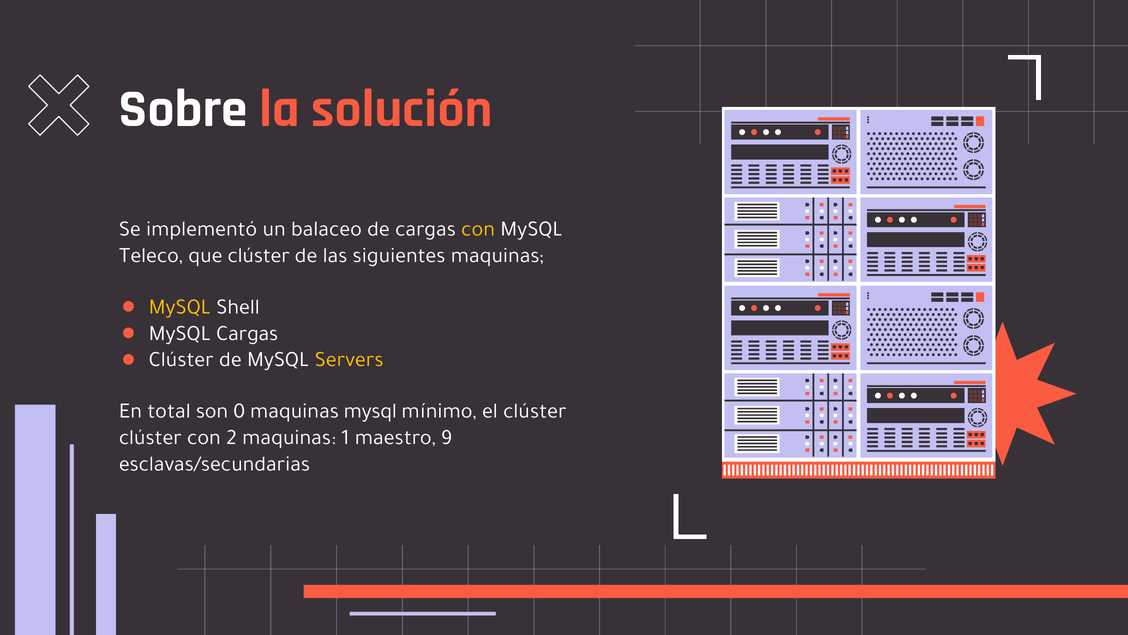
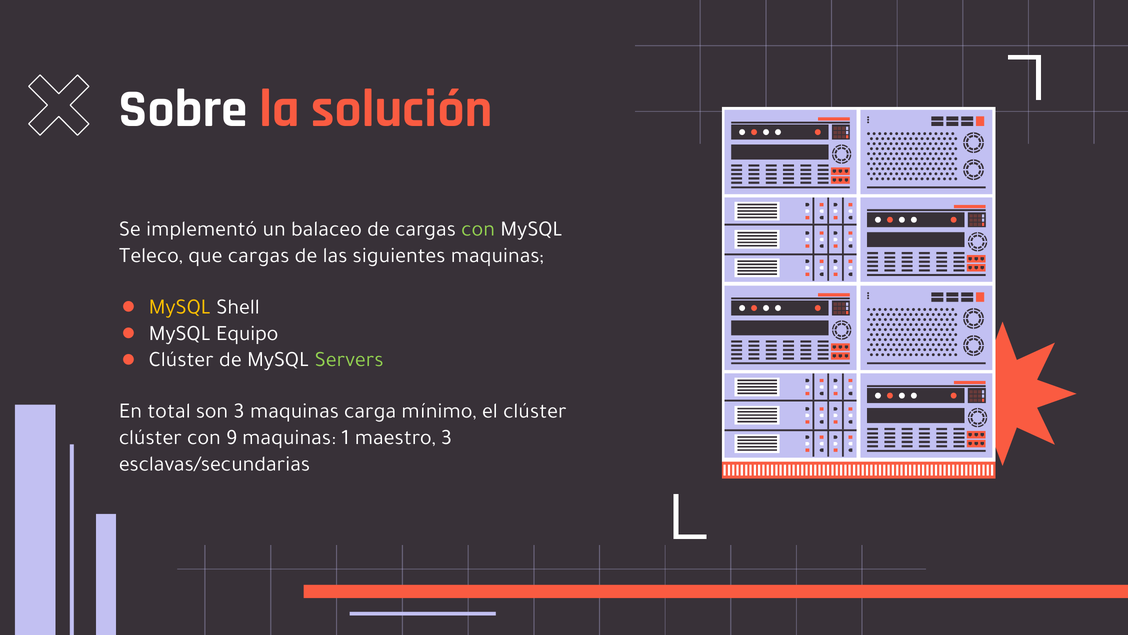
con colour: yellow -> light green (478, 229)
que clúster: clúster -> cargas (259, 255)
MySQL Cargas: Cargas -> Equipo (247, 333)
Servers colour: yellow -> light green (349, 359)
son 0: 0 -> 3 (239, 410)
maquinas mysql: mysql -> carga (370, 410)
2: 2 -> 9 (232, 437)
maestro 9: 9 -> 3 (447, 437)
